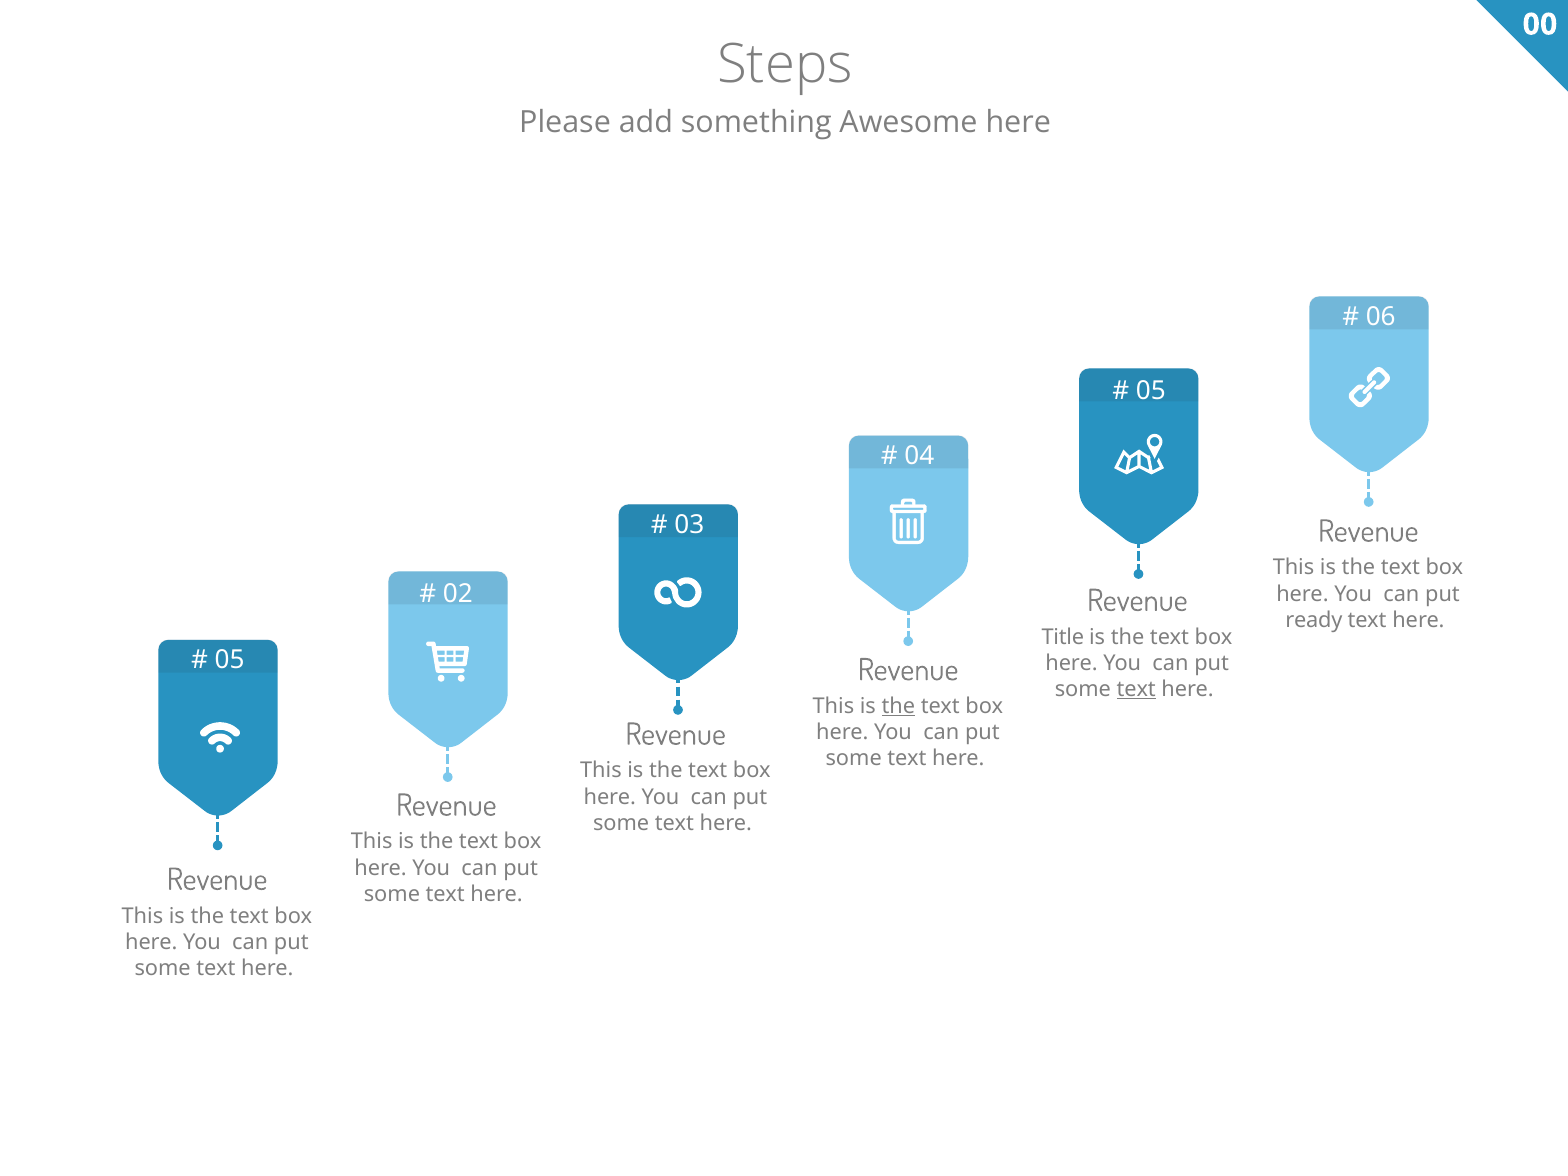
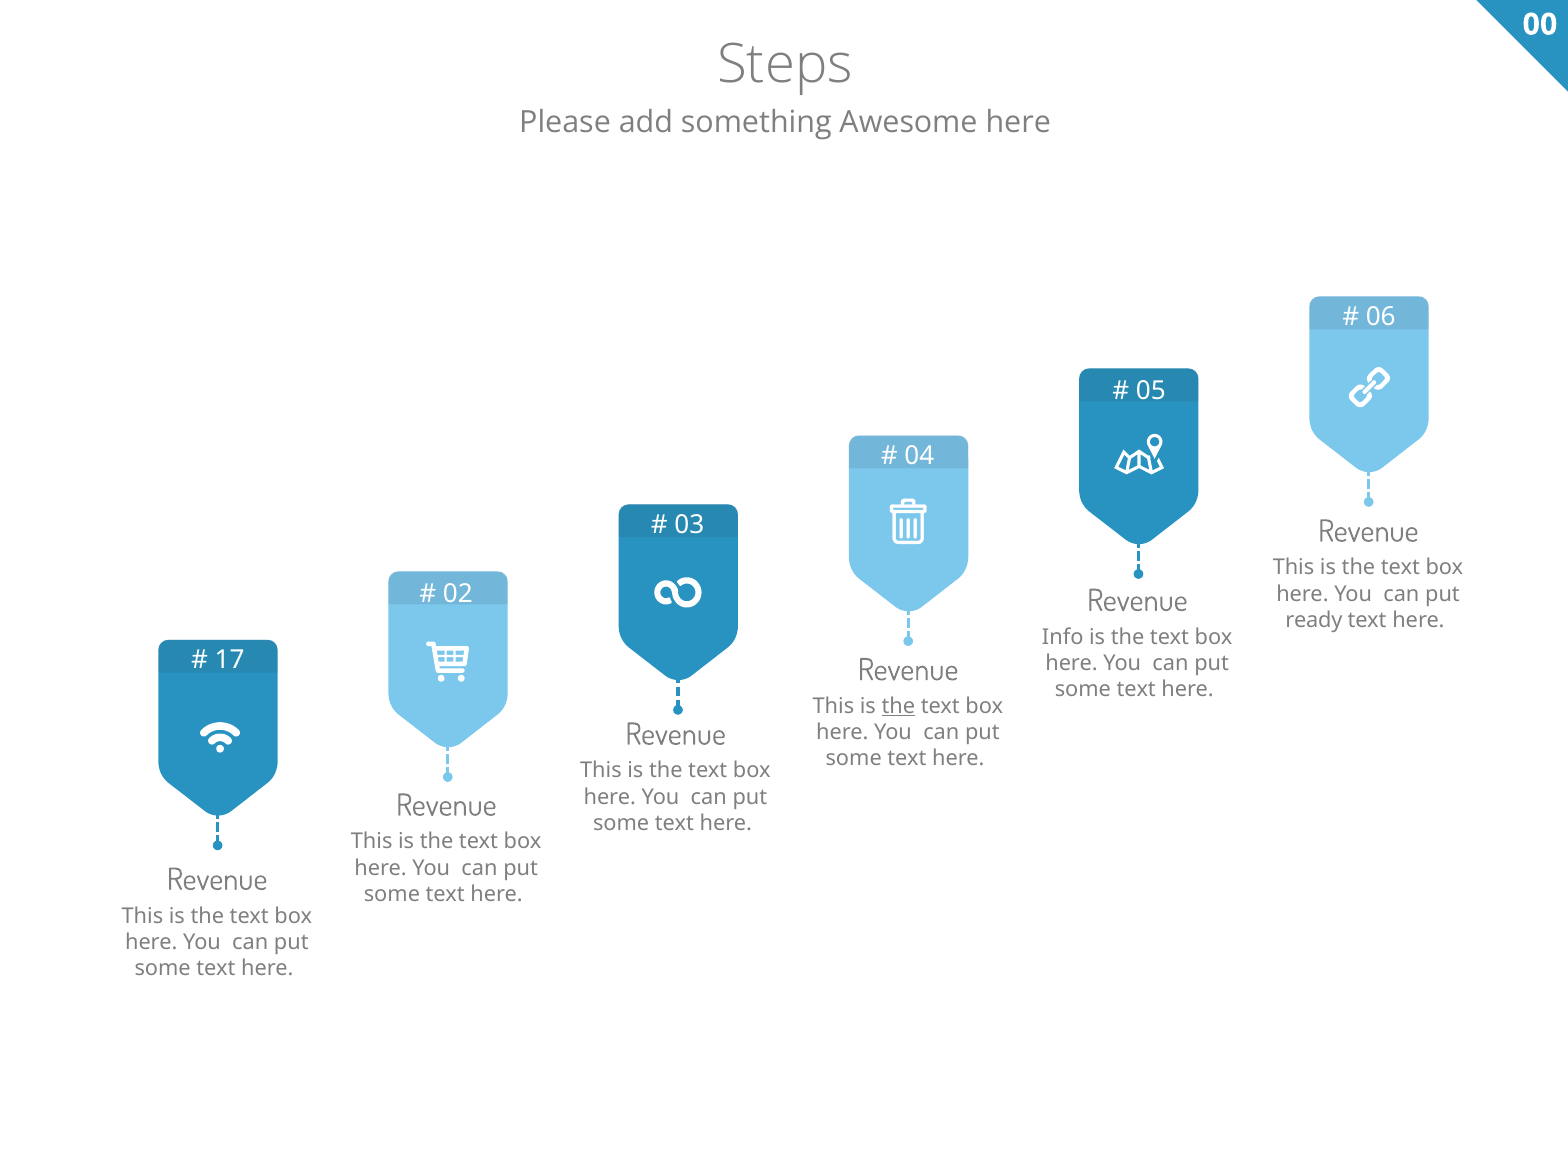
Title: Title -> Info (1063, 637)
05: 05 -> 17 (230, 660)
text underline: present -> none (1136, 689)
